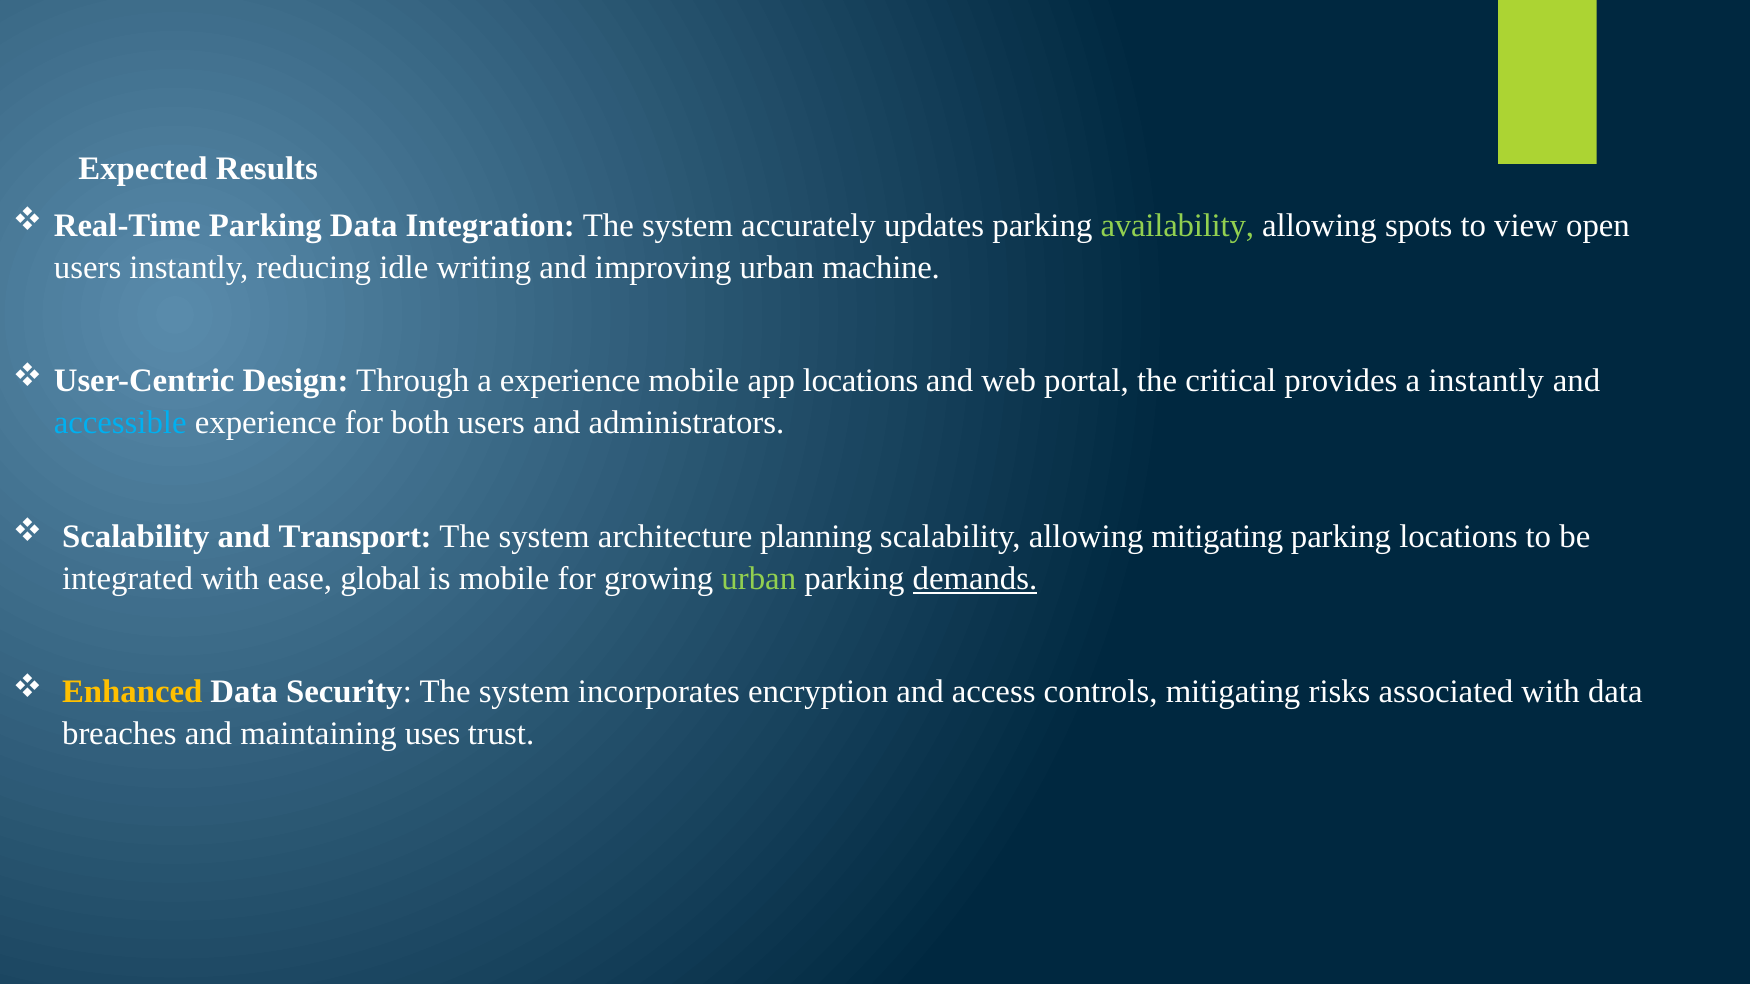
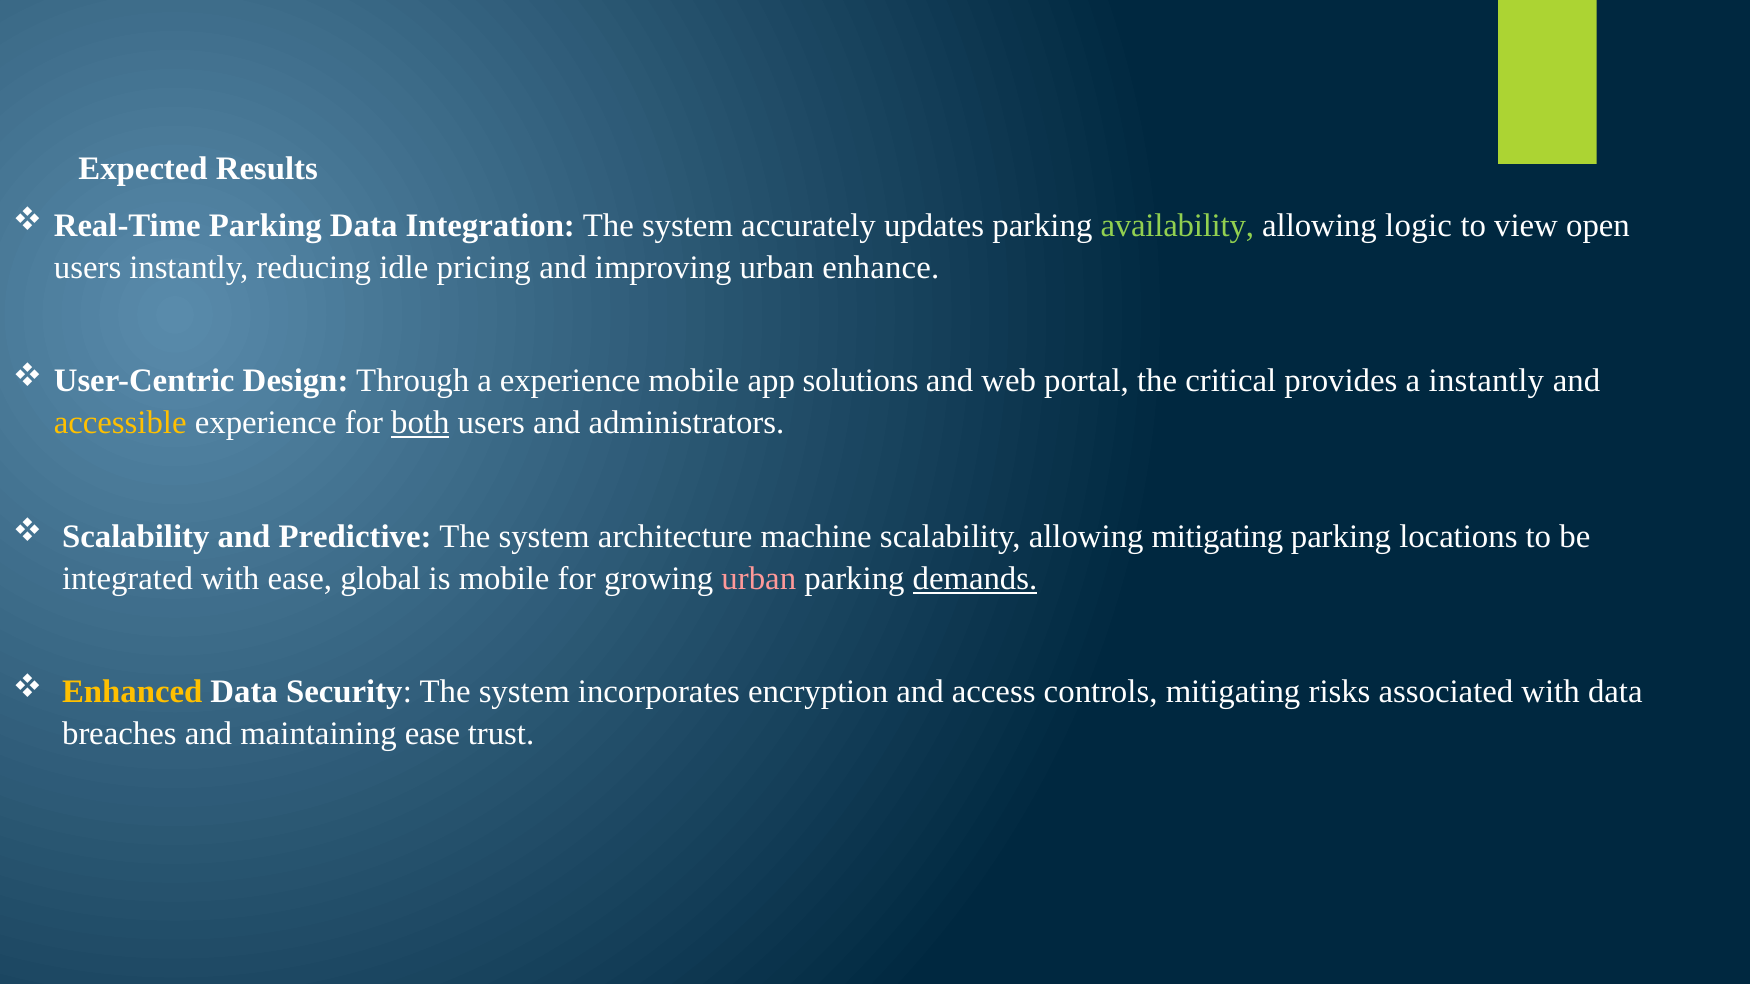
spots: spots -> logic (1419, 226)
writing: writing -> pricing (484, 268)
machine: machine -> enhance (881, 268)
app locations: locations -> solutions (861, 381)
accessible colour: light blue -> yellow (120, 423)
both underline: none -> present (420, 423)
Transport: Transport -> Predictive (355, 537)
planning: planning -> machine (816, 537)
urban colour: light green -> pink (759, 579)
maintaining uses: uses -> ease (433, 734)
